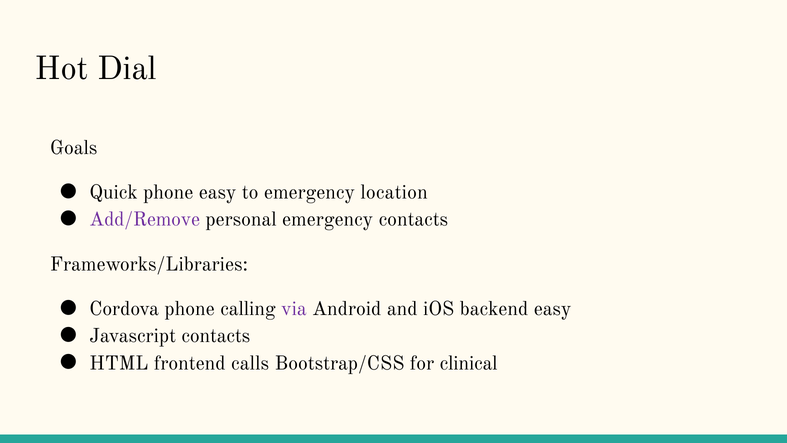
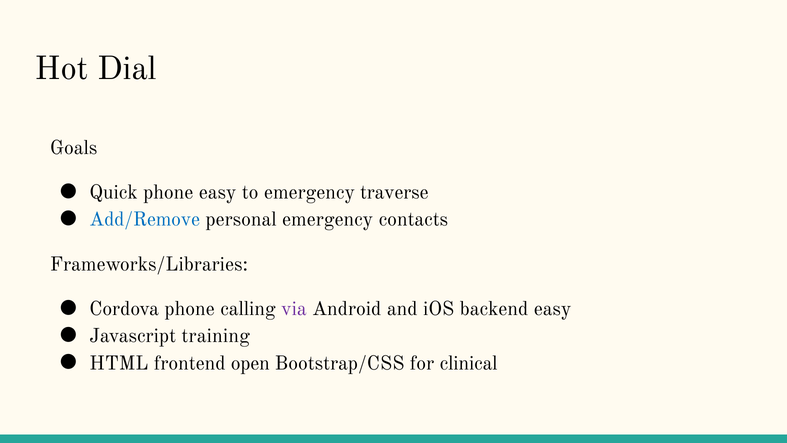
location: location -> traverse (394, 192)
Add/Remove colour: purple -> blue (145, 219)
Javascript contacts: contacts -> training (216, 336)
calls: calls -> open (250, 363)
